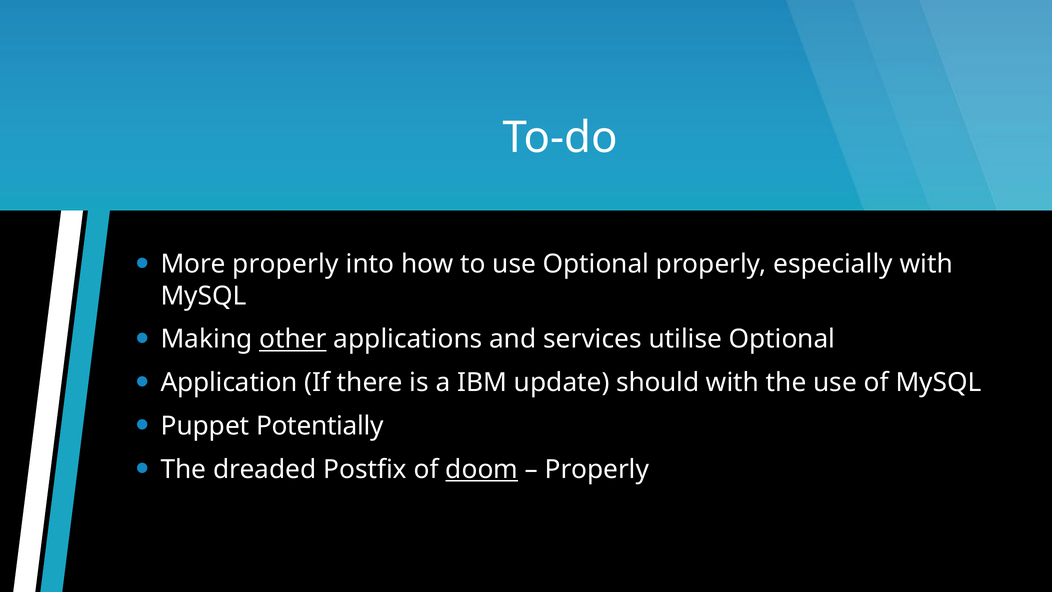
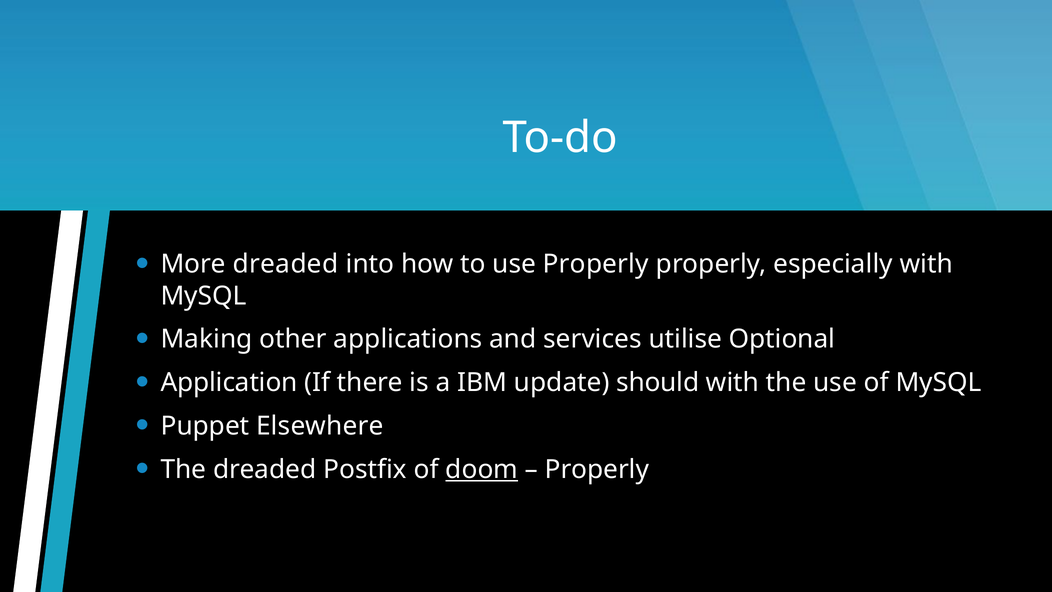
More properly: properly -> dreaded (286, 264)
use Optional: Optional -> Properly (596, 264)
other underline: present -> none (293, 339)
Potentially: Potentially -> Elsewhere (320, 426)
